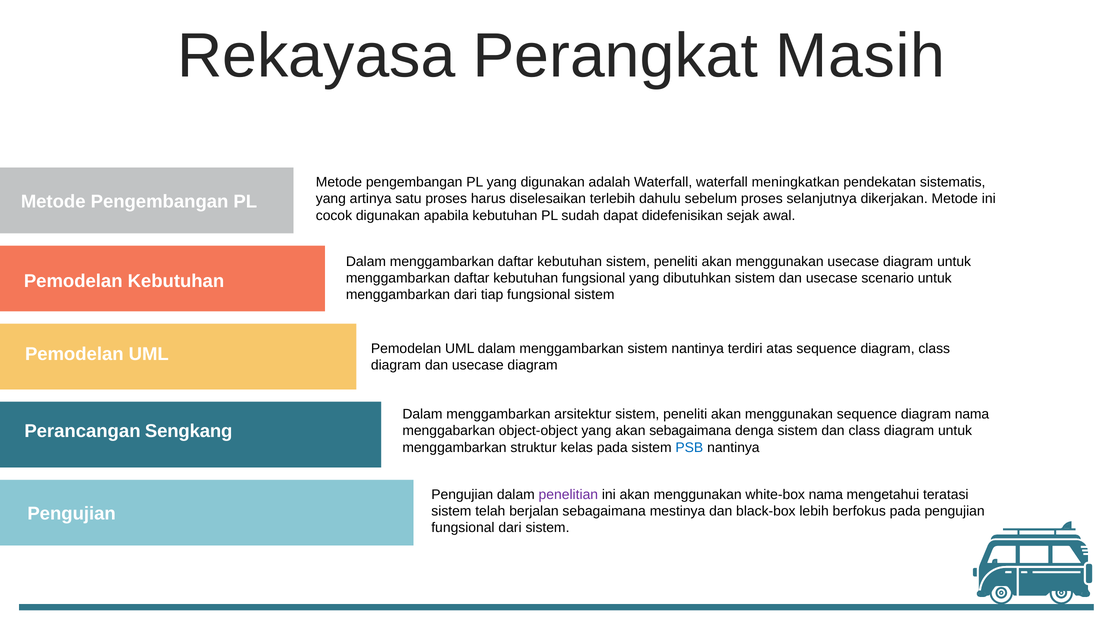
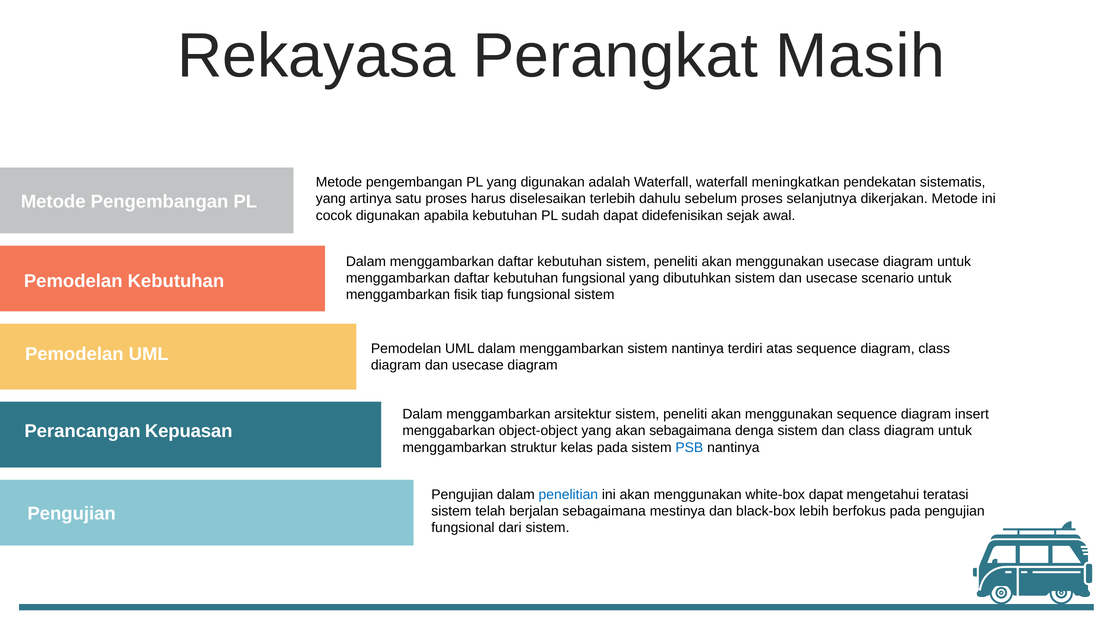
menggambarkan dari: dari -> fisik (466, 295)
diagram nama: nama -> insert (972, 414)
Sengkang: Sengkang -> Kepuasan (189, 431)
penelitian colour: purple -> blue (568, 495)
white-box nama: nama -> dapat (826, 495)
